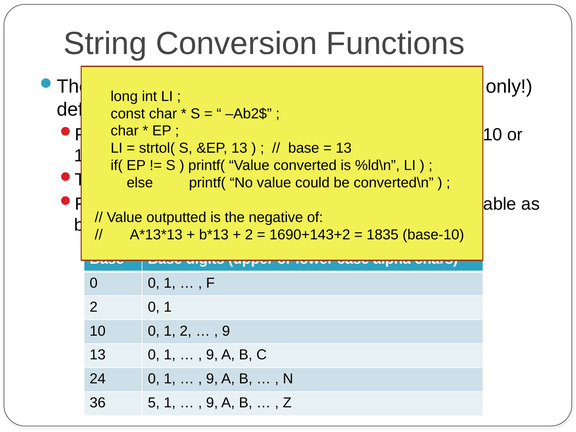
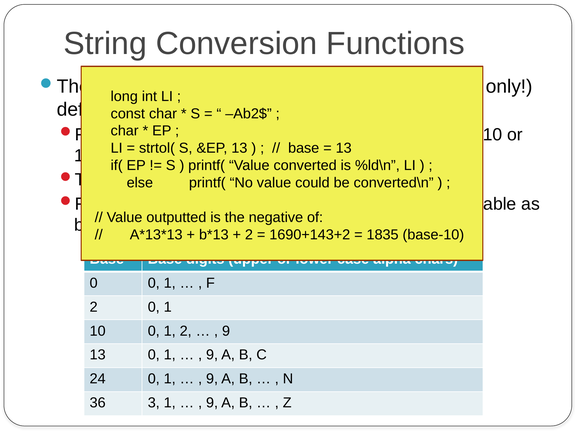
5: 5 -> 3 (154, 403)
